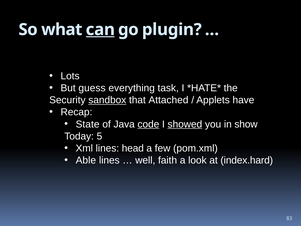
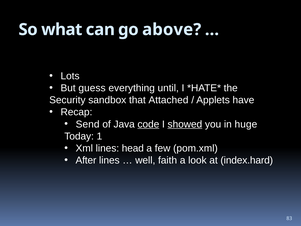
can underline: present -> none (100, 30)
plugin: plugin -> above (172, 30)
task: task -> until (168, 88)
sandbox underline: present -> none (107, 100)
State: State -> Send (88, 124)
show: show -> huge (246, 124)
5: 5 -> 1 (99, 136)
Able: Able -> After (86, 160)
